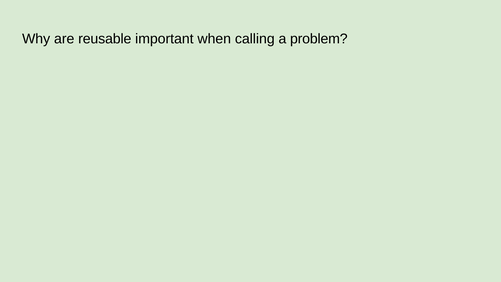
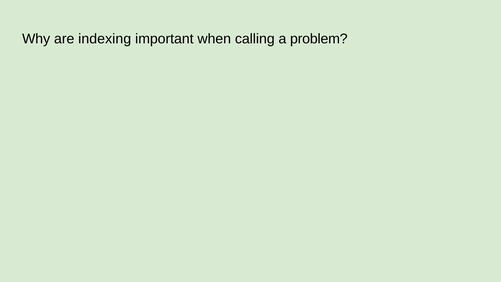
reusable: reusable -> indexing (105, 39)
